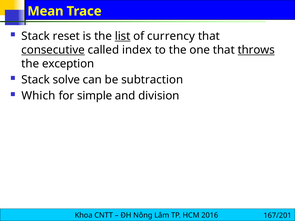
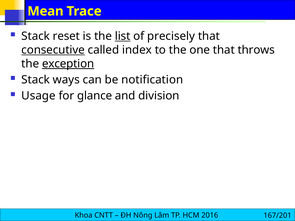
currency: currency -> precisely (171, 36)
throws underline: present -> none (256, 50)
exception underline: none -> present (68, 64)
solve: solve -> ways (66, 80)
subtraction: subtraction -> notification (152, 80)
Which: Which -> Usage (38, 96)
simple: simple -> glance (95, 96)
